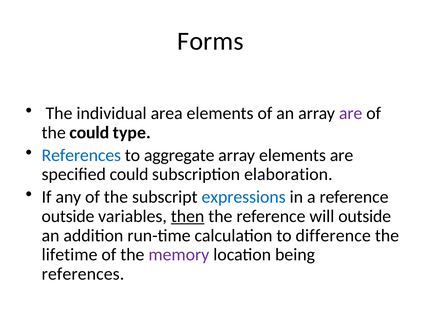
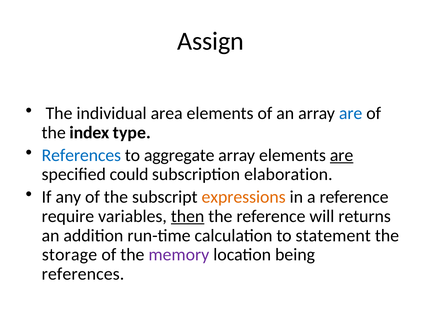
Forms: Forms -> Assign (211, 41)
are colour: purple -> blue (351, 114)
the could: could -> index (89, 133)
are underline: none -> present (342, 155)
expressions colour: blue -> orange (244, 197)
outside: outside -> require (68, 216)
will outside: outside -> returns (365, 216)
difference: difference -> statement (333, 236)
lifetime: lifetime -> storage (69, 255)
